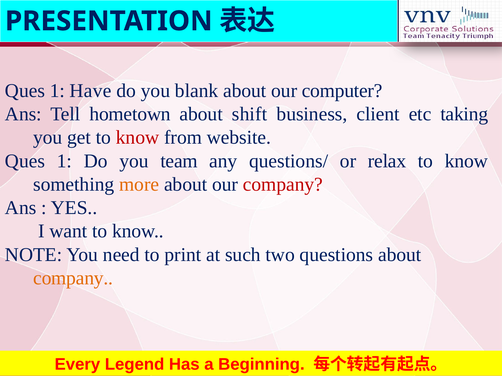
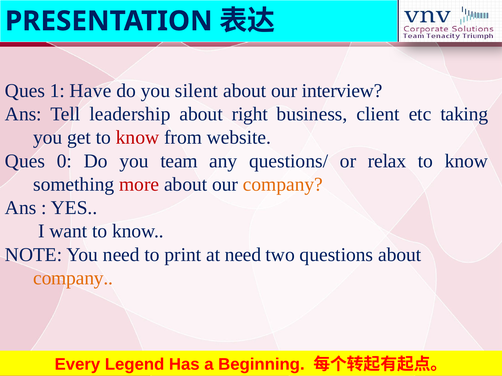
blank: blank -> silent (197, 91)
computer: computer -> interview (342, 91)
hometown: hometown -> leadership (130, 114)
shift: shift -> right (250, 114)
1: 1 -> 0 (64, 161)
more colour: orange -> red (139, 185)
company colour: red -> orange (283, 185)
at such: such -> need (243, 255)
